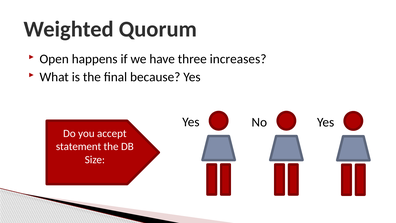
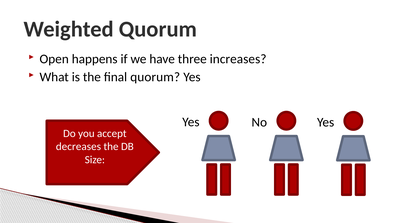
final because: because -> quorum (155, 77)
statement: statement -> decreases (78, 146)
